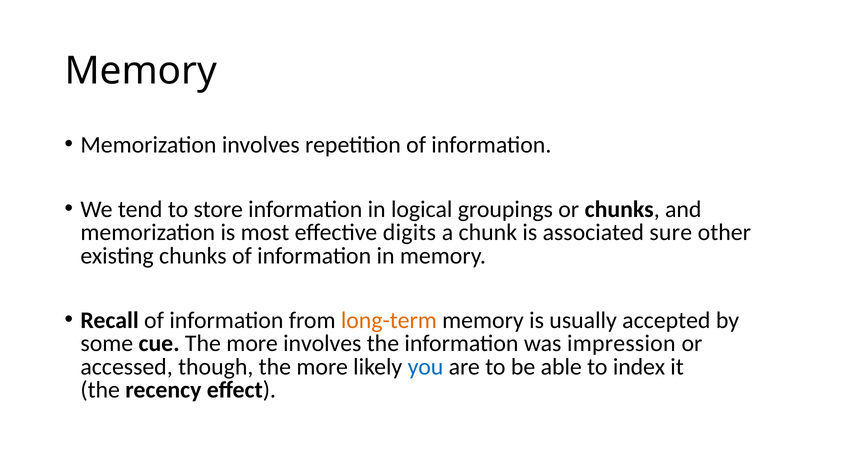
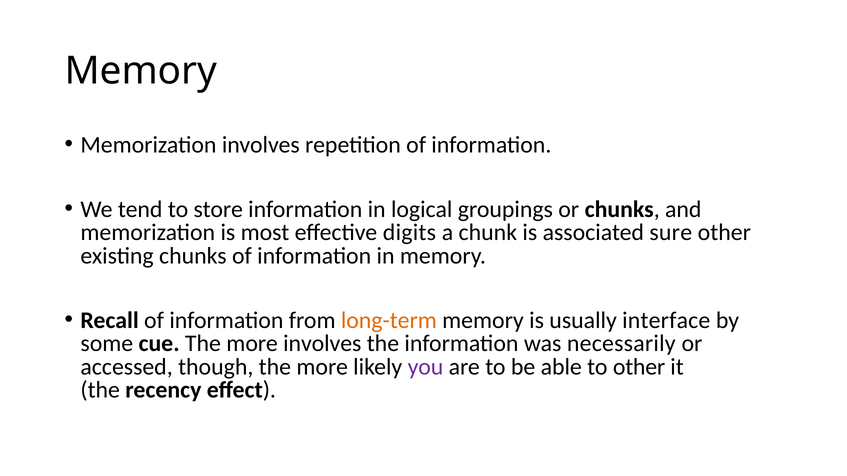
accepted: accepted -> interface (666, 321)
impression: impression -> necessarily (621, 344)
you colour: blue -> purple (426, 367)
to index: index -> other (639, 367)
